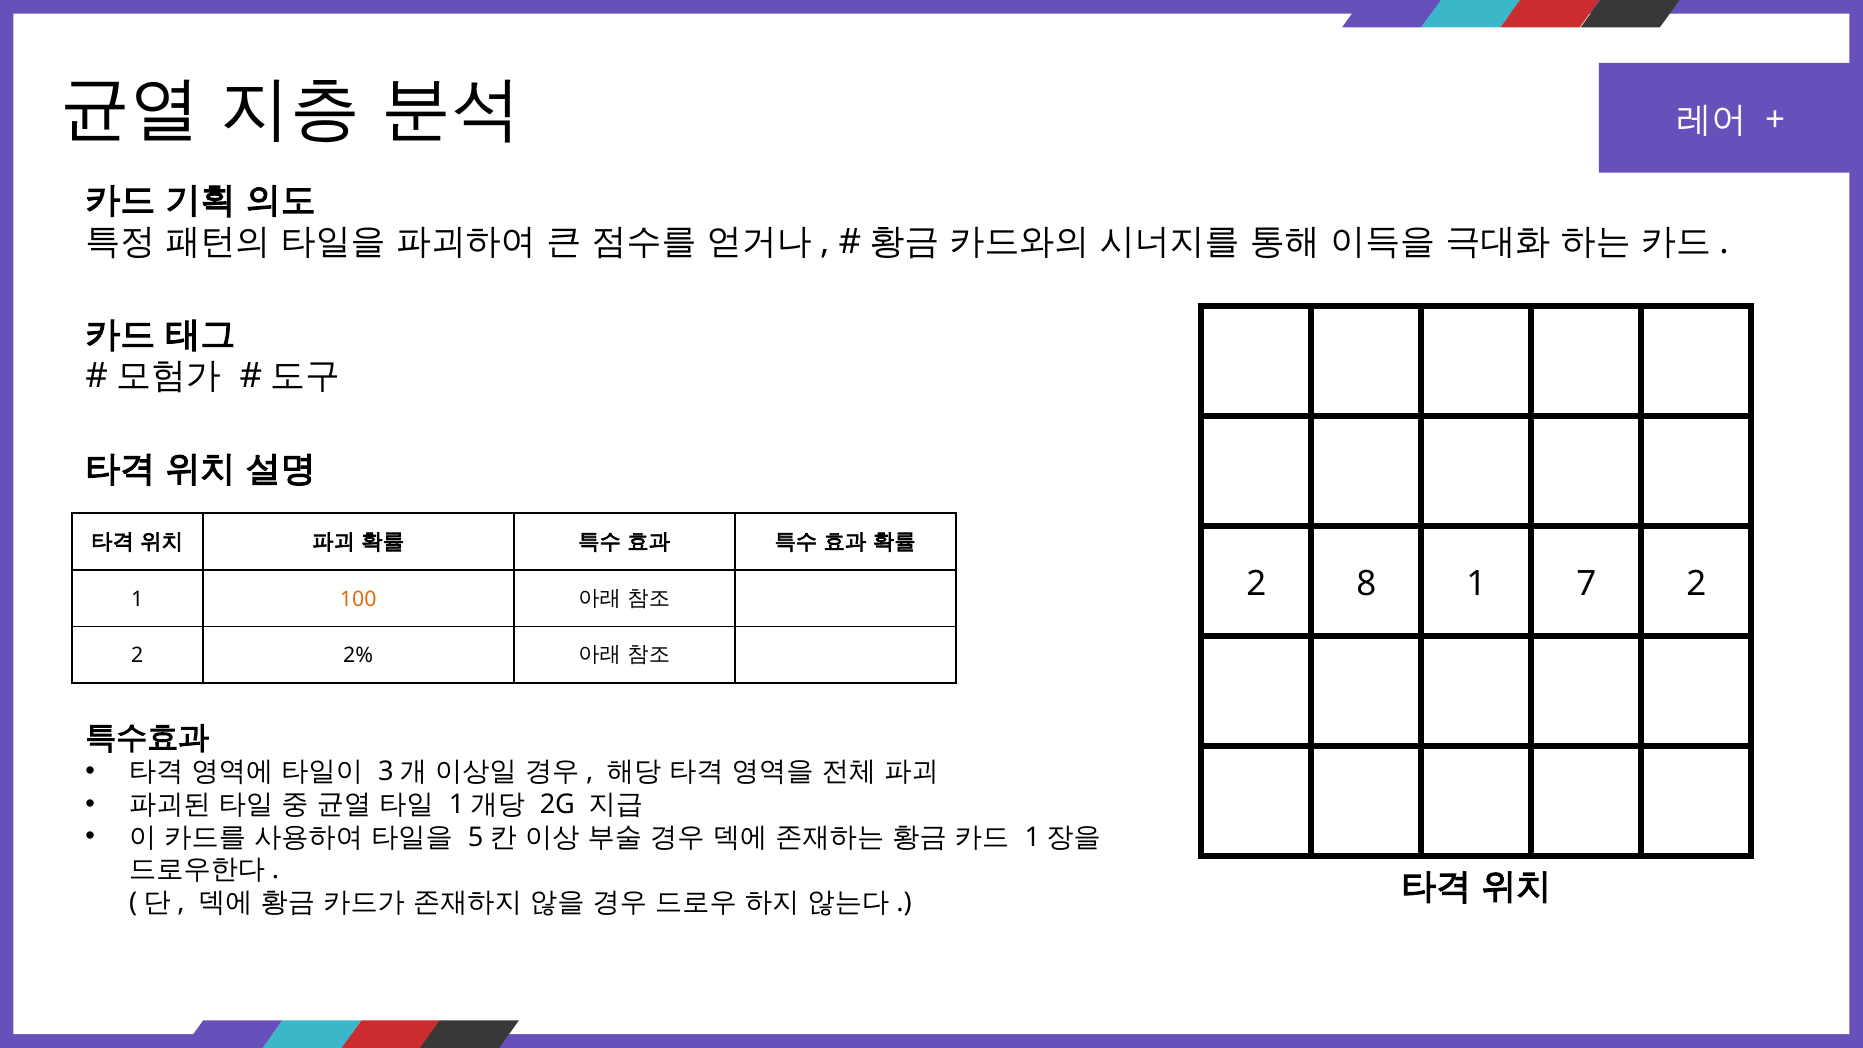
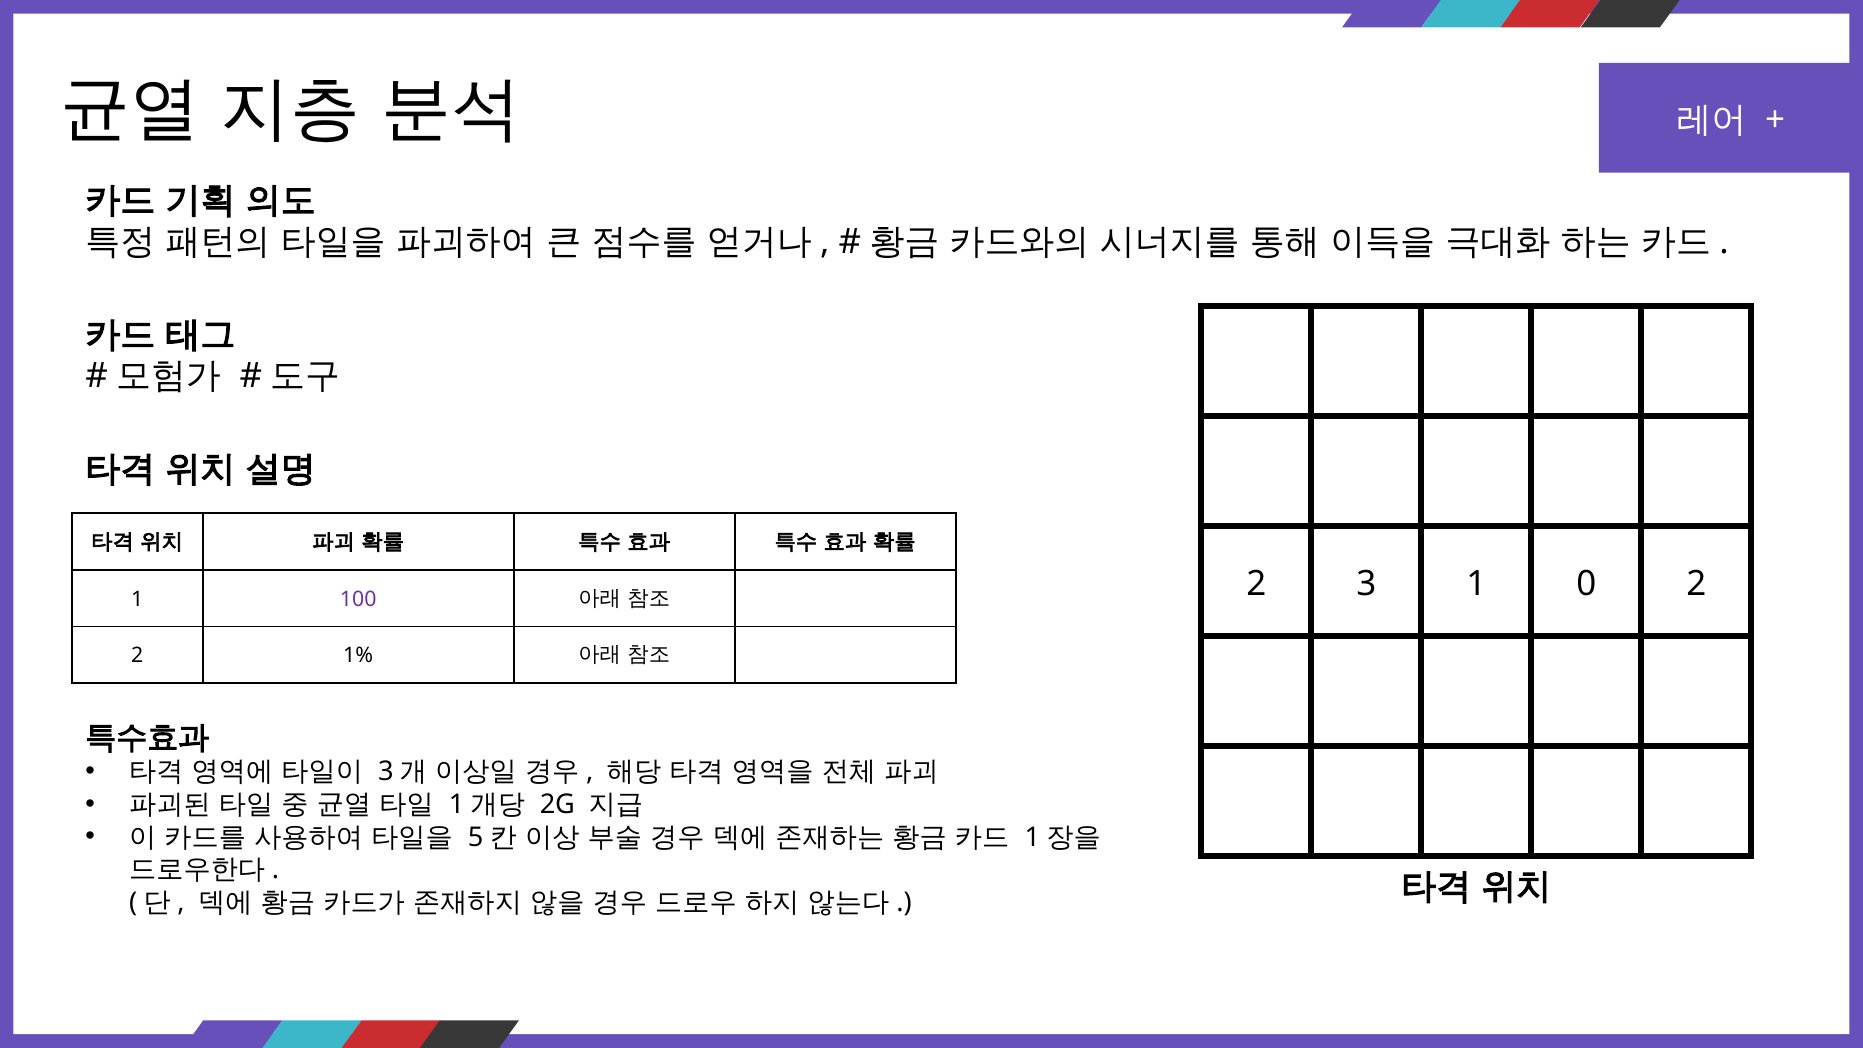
8: 8 -> 3 (1366, 583)
7: 7 -> 0 (1586, 583)
100 colour: orange -> purple (358, 599)
2%: 2% -> 1% (358, 656)
